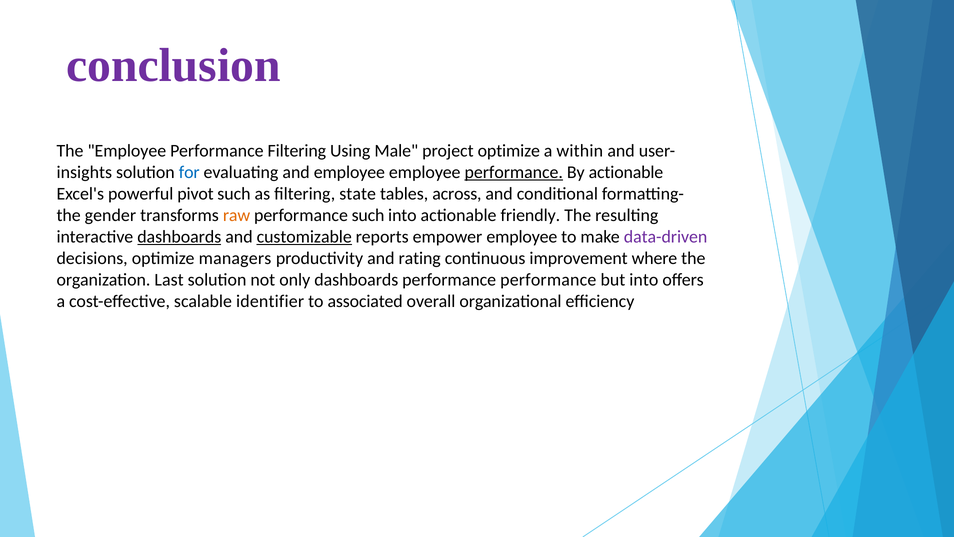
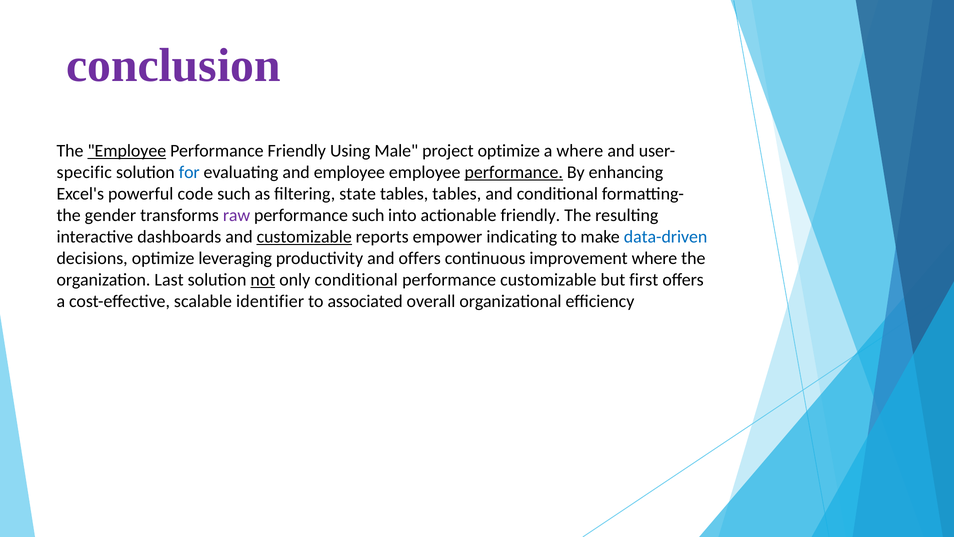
Employee underline: none -> present (127, 151)
Performance Filtering: Filtering -> Friendly (297, 151)
a within: within -> where (580, 151)
insights: insights -> specific (84, 172)
By actionable: actionable -> enhancing (626, 172)
pivot: pivot -> code (195, 194)
tables across: across -> tables (457, 194)
raw colour: orange -> purple (237, 215)
dashboards underline: present -> none (179, 237)
empower employee: employee -> indicating (522, 237)
data-driven colour: purple -> blue (666, 237)
managers: managers -> leveraging (235, 258)
and rating: rating -> offers (420, 258)
not underline: none -> present (263, 279)
only dashboards: dashboards -> conditional (356, 279)
performance performance: performance -> customizable (548, 279)
but into: into -> first (644, 279)
